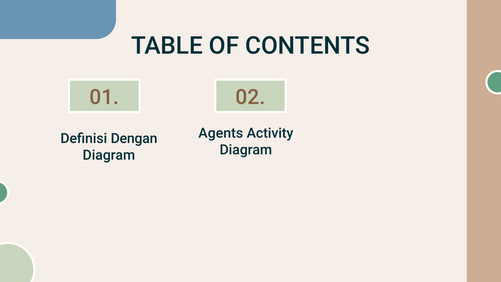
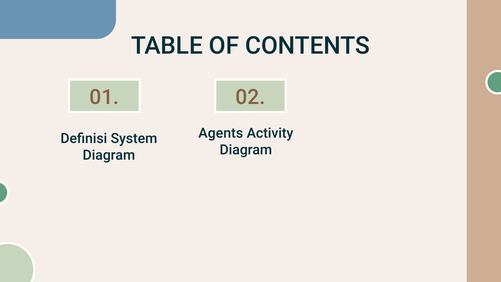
Dengan: Dengan -> System (134, 138)
